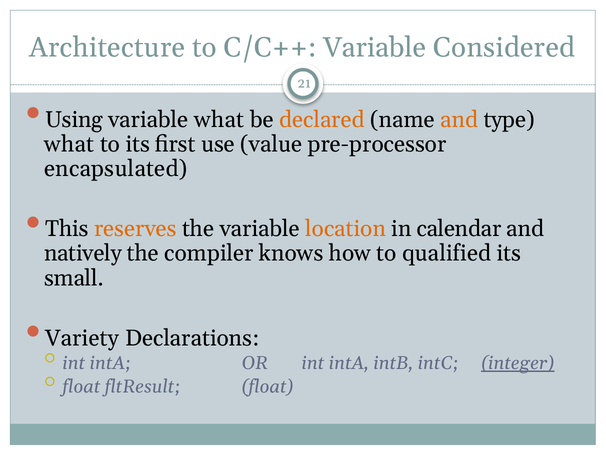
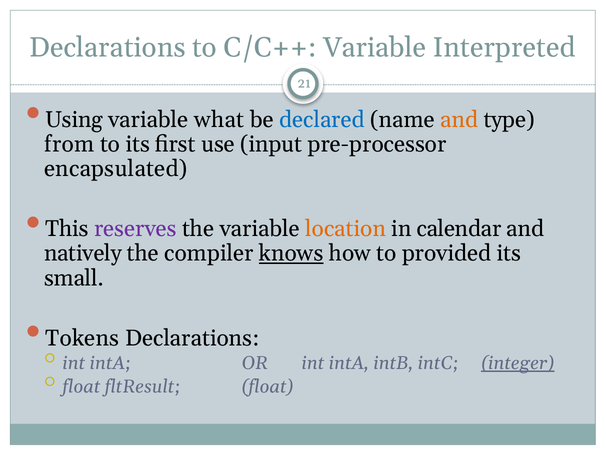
Architecture: Architecture -> Declarations (107, 48)
Considered: Considered -> Interpreted (504, 48)
declared colour: orange -> blue (322, 119)
what: what -> from (69, 144)
value: value -> input (271, 144)
reserves colour: orange -> purple (135, 229)
knows underline: none -> present (291, 253)
qualified: qualified -> provided (447, 253)
Variety: Variety -> Tokens (82, 338)
